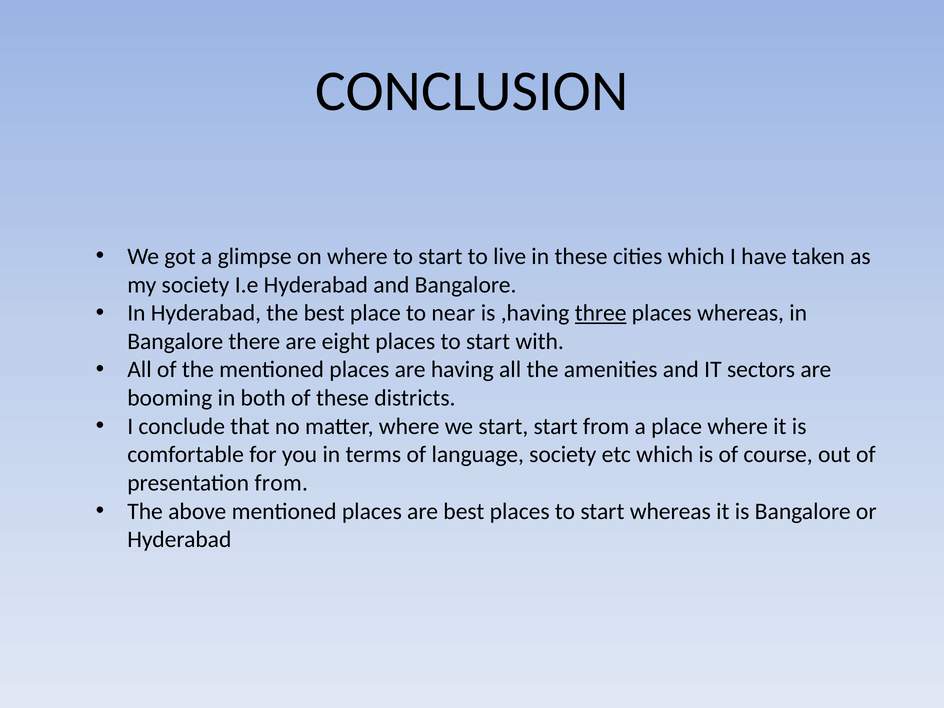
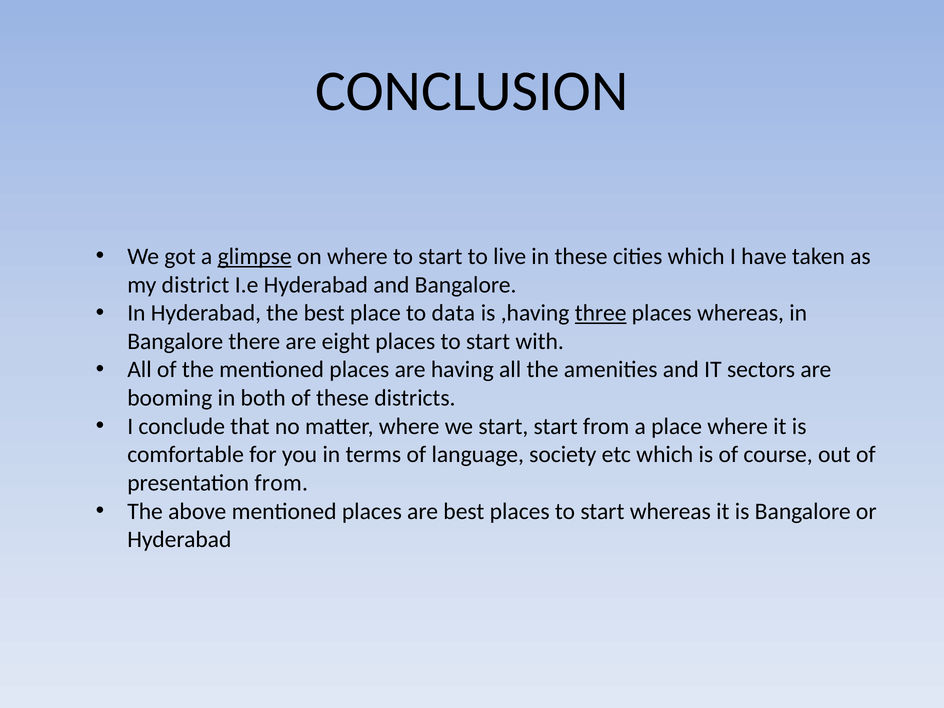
glimpse underline: none -> present (255, 256)
my society: society -> district (195, 285)
near: near -> data (453, 313)
